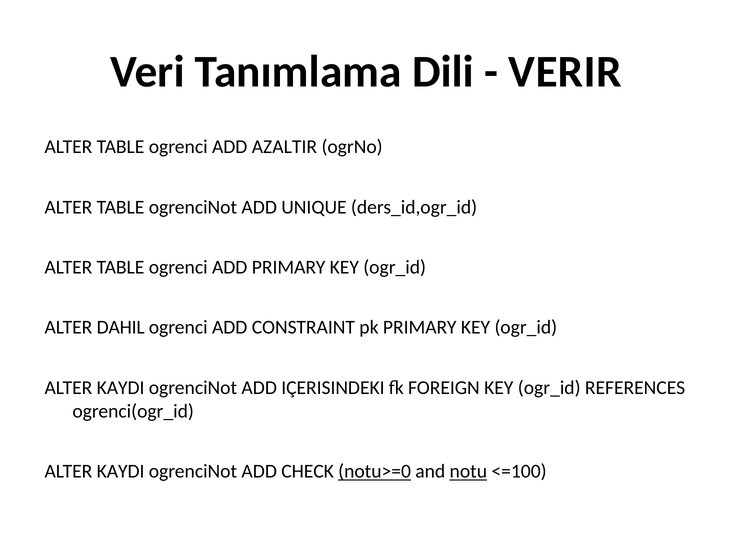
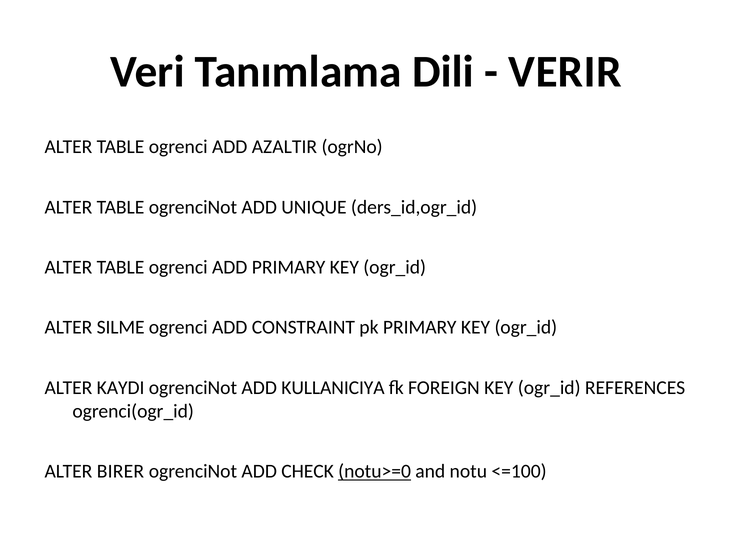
DAHIL: DAHIL -> SILME (121, 328)
IÇERISINDEKI: IÇERISINDEKI -> KULLANICIYA (333, 388)
KAYDI: KAYDI -> BIRER (120, 472)
notu underline: present -> none (468, 472)
